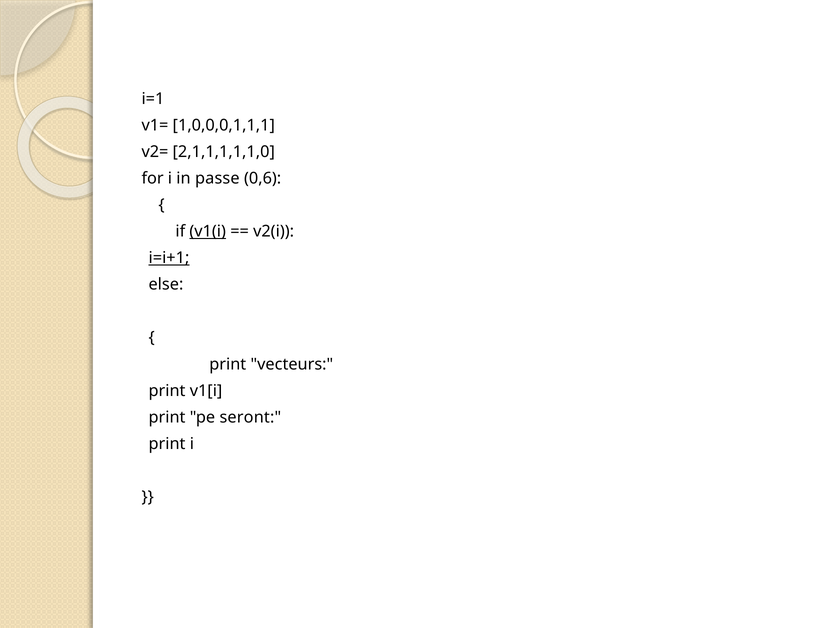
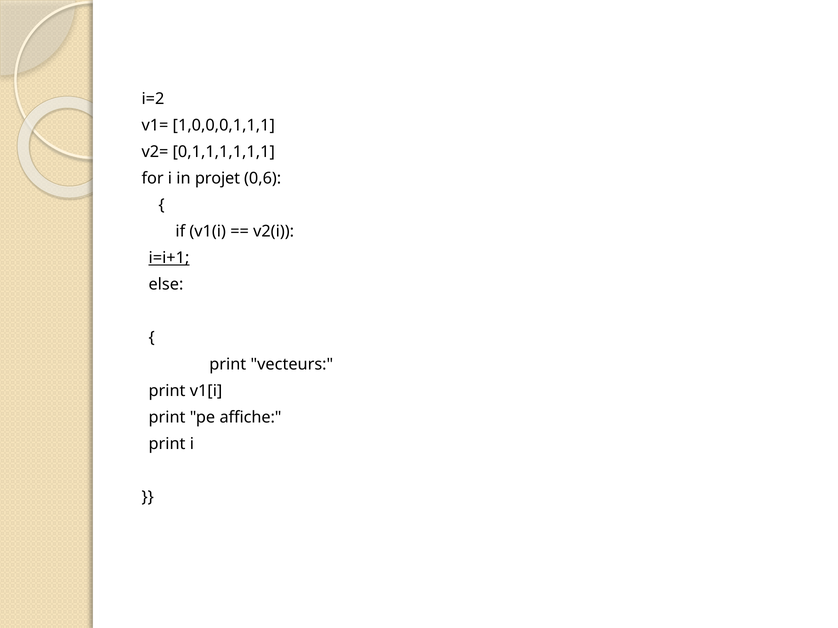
i=1: i=1 -> i=2 (153, 99)
2,1,1,1,1,1,0: 2,1,1,1,1,1,0 -> 0,1,1,1,1,1,1 (224, 152)
passe: passe -> projet (217, 179)
v1(i underline: present -> none (208, 232)
seront: seront -> affiche (250, 418)
